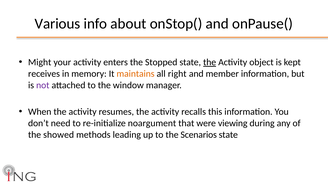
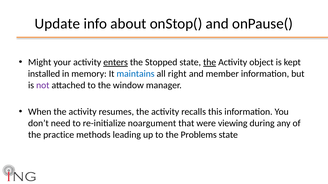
Various: Various -> Update (57, 24)
enters underline: none -> present (116, 62)
receives: receives -> installed (44, 74)
maintains colour: orange -> blue (136, 74)
showed: showed -> practice (59, 135)
Scenarios: Scenarios -> Problems (199, 135)
